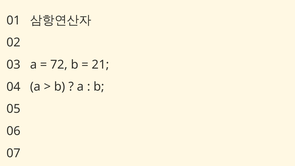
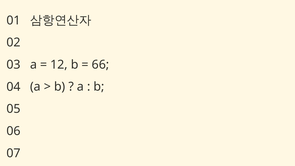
72: 72 -> 12 (59, 65)
21: 21 -> 66 (100, 65)
